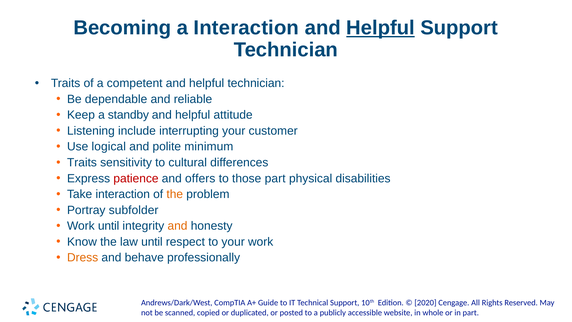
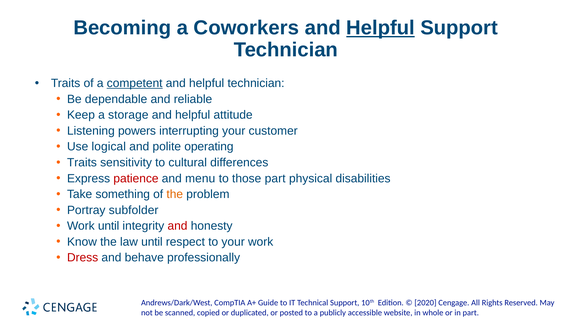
a Interaction: Interaction -> Coworkers (246, 28)
competent underline: none -> present (135, 83)
standby: standby -> storage (128, 115)
include: include -> powers (137, 131)
minimum: minimum -> operating (209, 147)
offers: offers -> menu (200, 178)
Take interaction: interaction -> something (123, 194)
and colour: orange -> red (178, 226)
Dress colour: orange -> red (83, 257)
